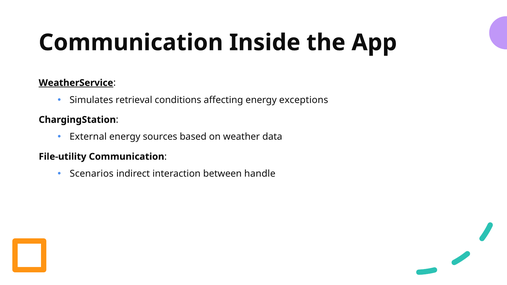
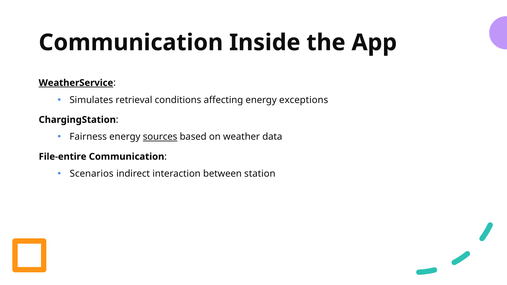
External: External -> Fairness (88, 137)
sources underline: none -> present (160, 137)
File-utility: File-utility -> File-entire (63, 157)
handle: handle -> station (260, 174)
